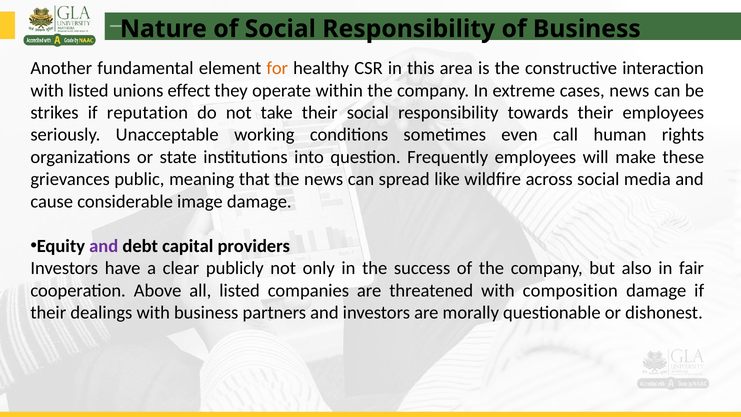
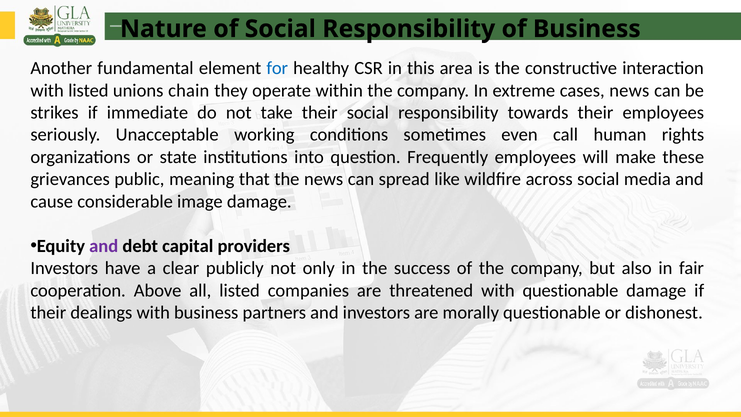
for colour: orange -> blue (277, 68)
effect: effect -> chain (189, 90)
reputation: reputation -> immediate (147, 113)
with composition: composition -> questionable (570, 290)
